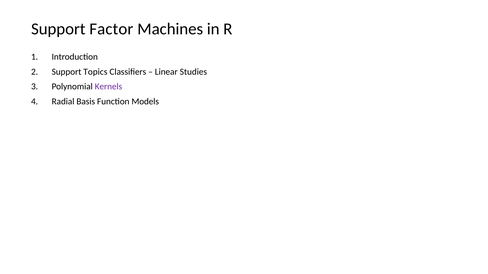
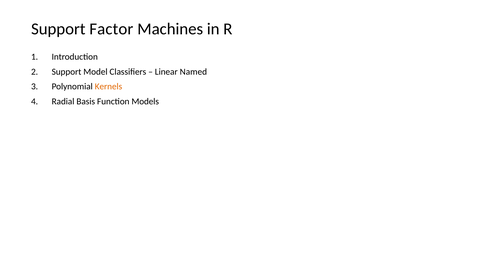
Topics: Topics -> Model (95, 72)
Studies: Studies -> Named (193, 72)
Kernels colour: purple -> orange (109, 87)
